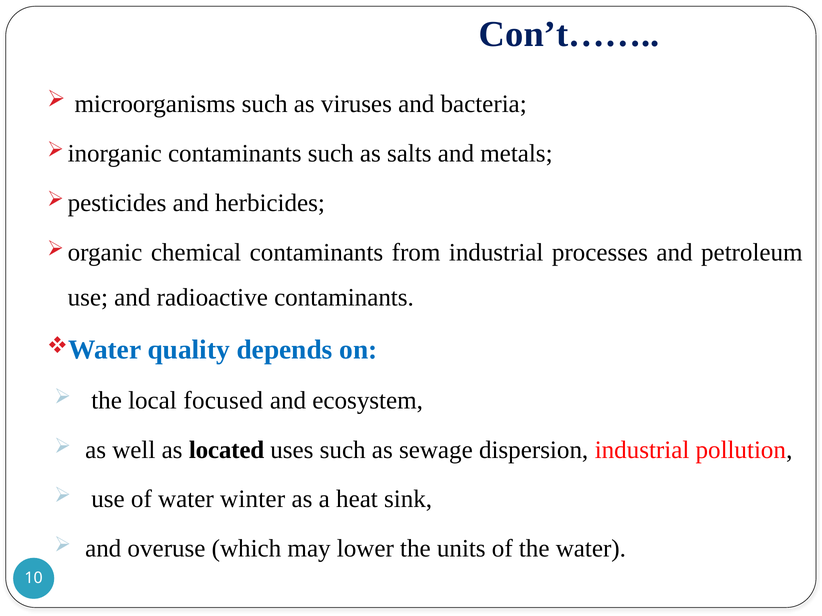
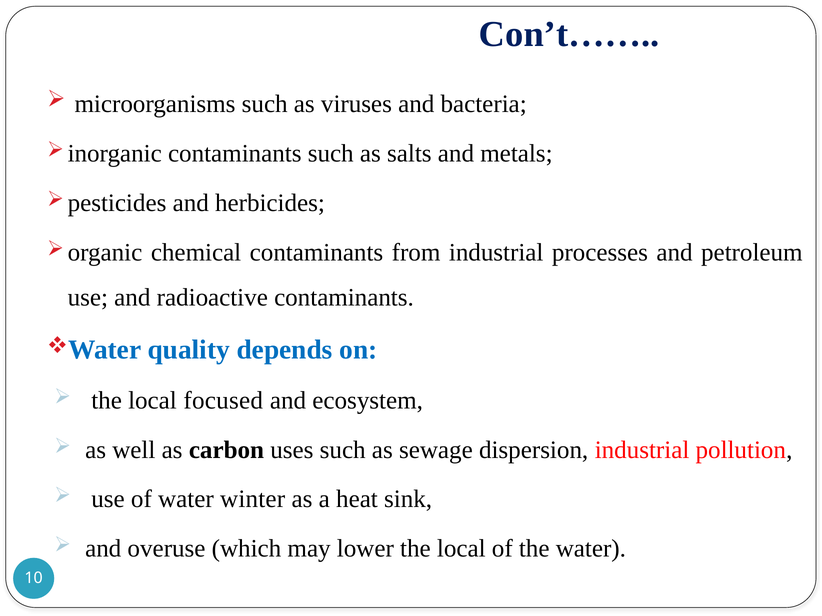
located: located -> carbon (226, 450)
lower the units: units -> local (461, 549)
